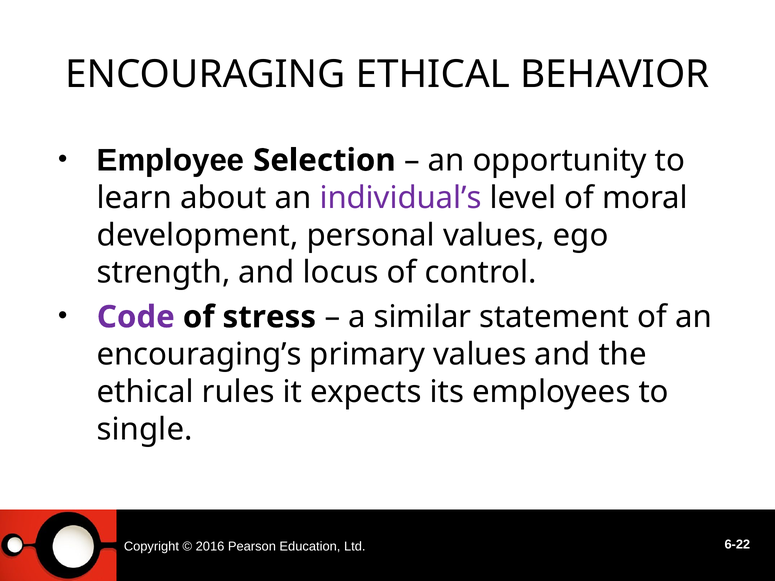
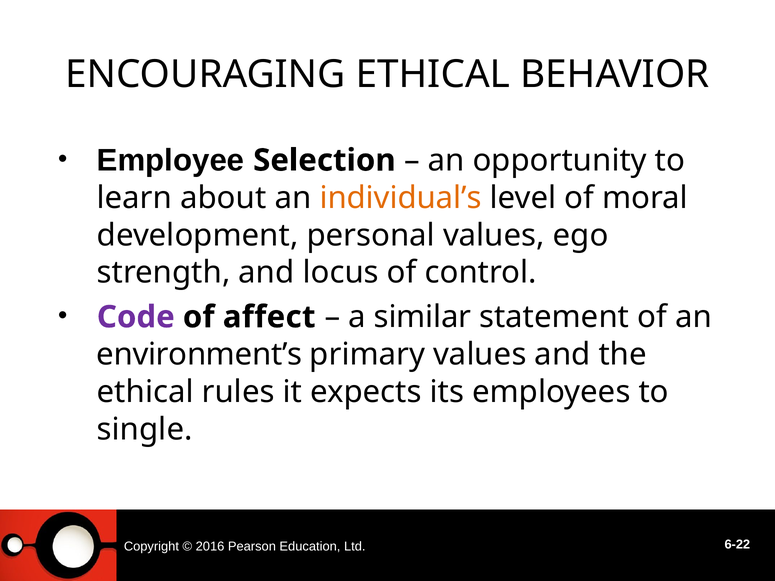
individual’s colour: purple -> orange (401, 198)
stress: stress -> affect (269, 317)
encouraging’s: encouraging’s -> environment’s (199, 355)
